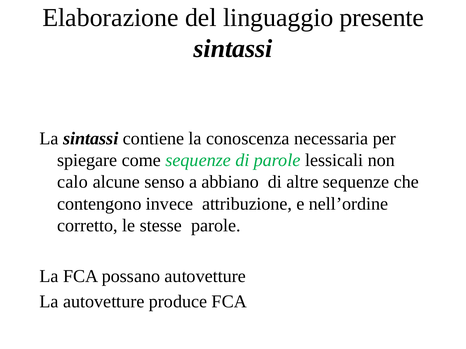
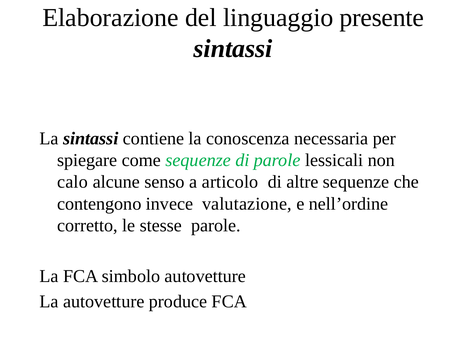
abbiano: abbiano -> articolo (230, 182)
attribuzione: attribuzione -> valutazione (247, 204)
possano: possano -> simbolo (131, 277)
